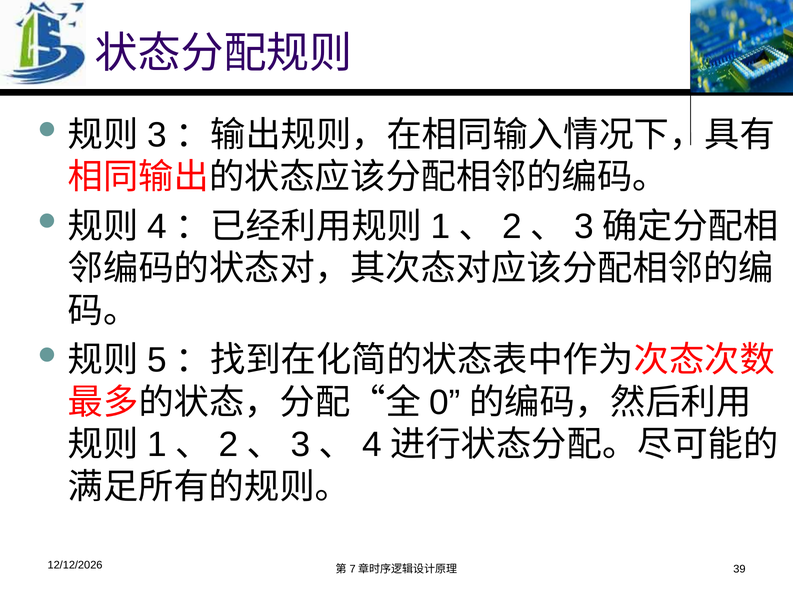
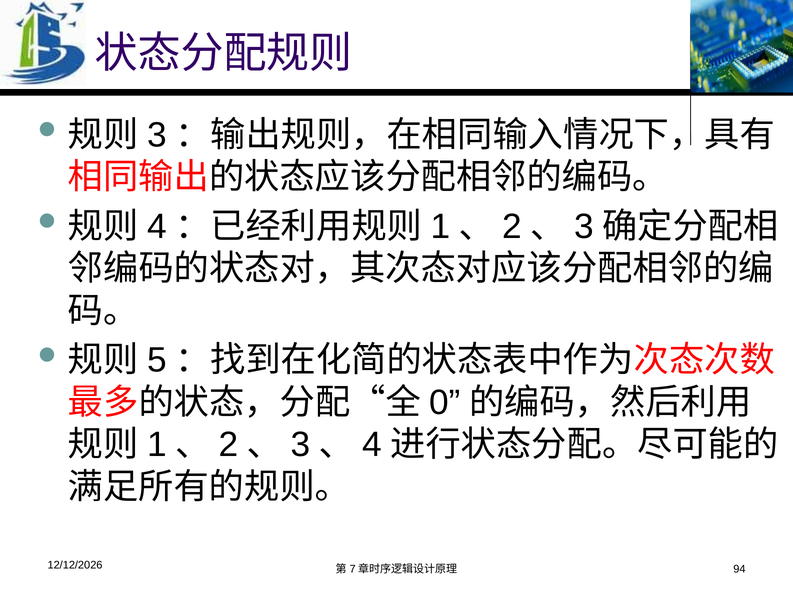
39: 39 -> 94 (739, 570)
